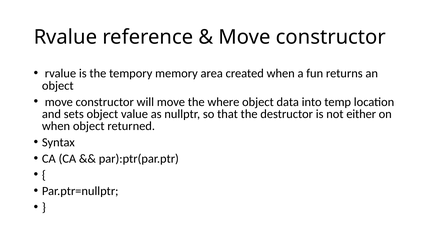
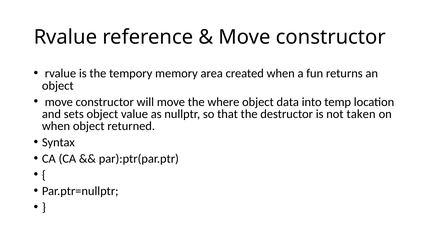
either: either -> taken (361, 114)
